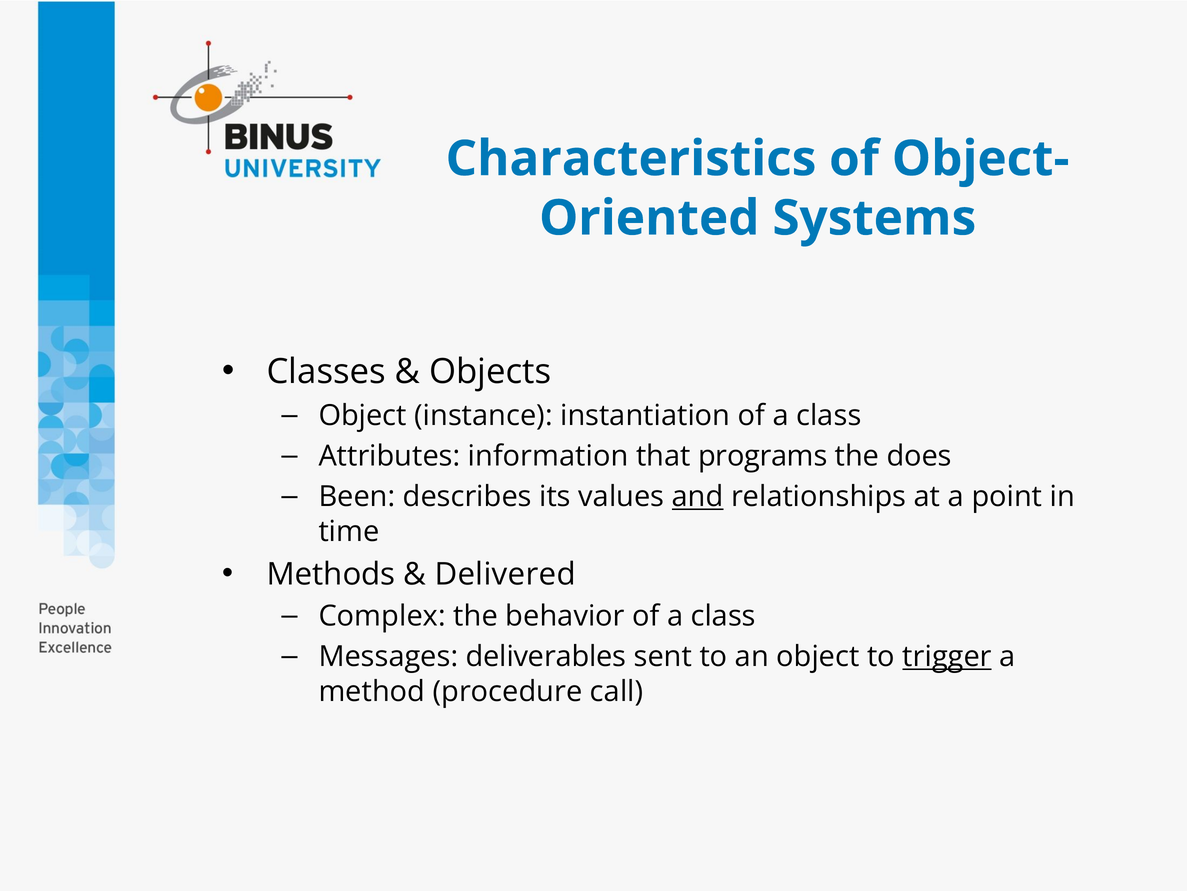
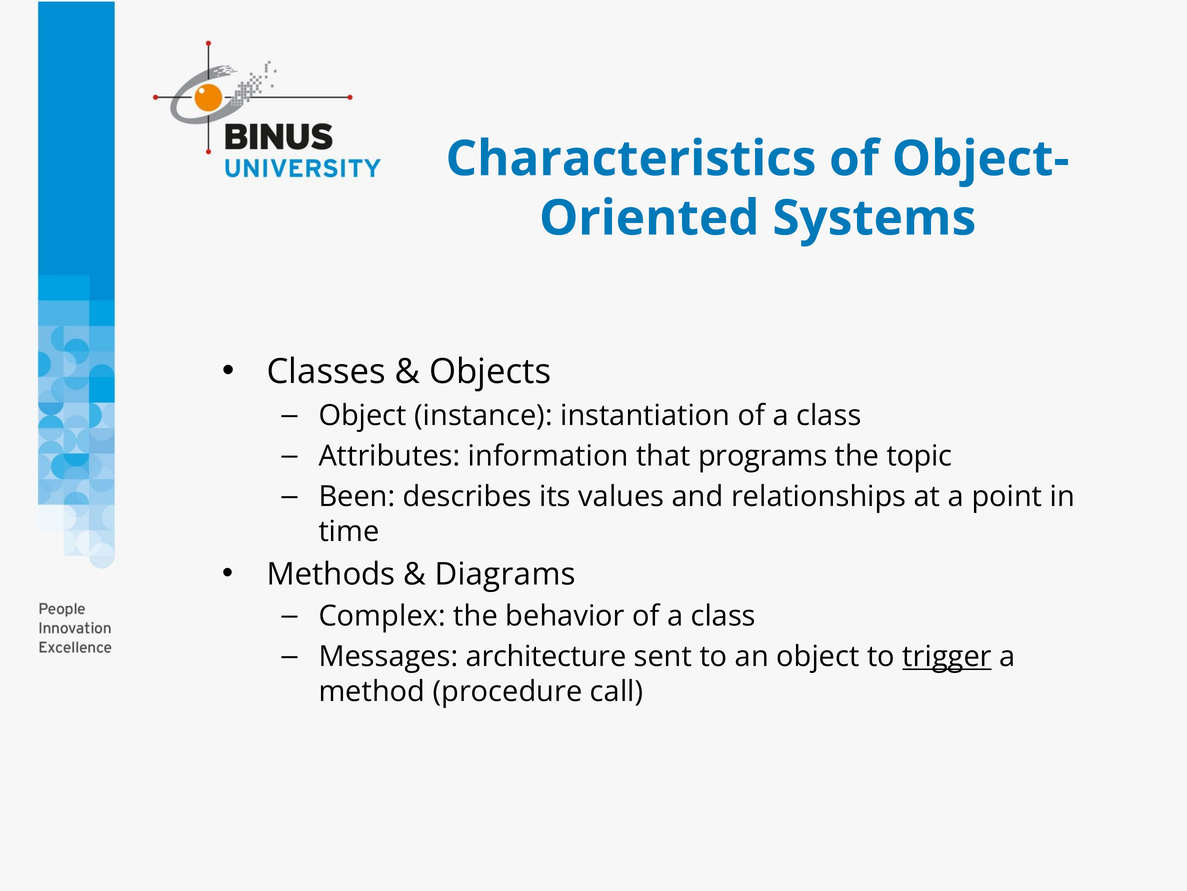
does: does -> topic (919, 456)
and underline: present -> none (698, 496)
Delivered: Delivered -> Diagrams (505, 574)
deliverables: deliverables -> architecture (546, 656)
